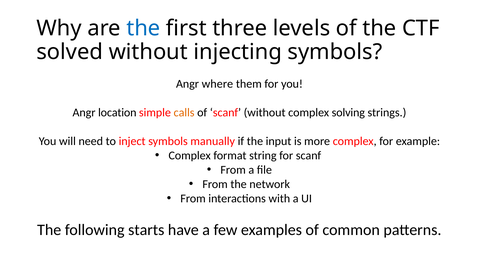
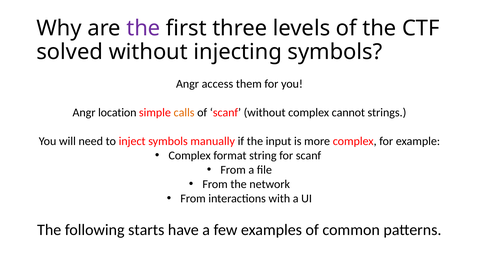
the colour: blue -> purple (143, 28)
where: where -> access (217, 84)
solving: solving -> cannot (348, 113)
